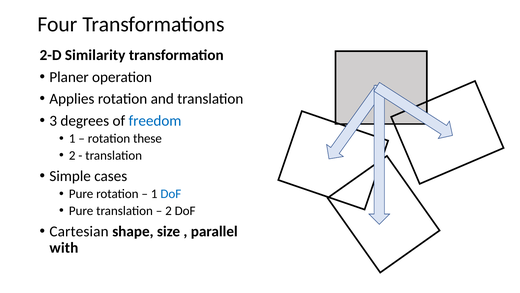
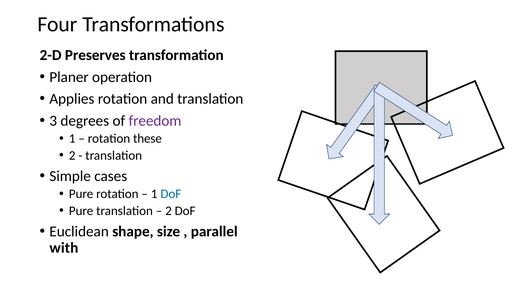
Similarity: Similarity -> Preserves (95, 55)
freedom colour: blue -> purple (155, 120)
Cartesian: Cartesian -> Euclidean (79, 231)
